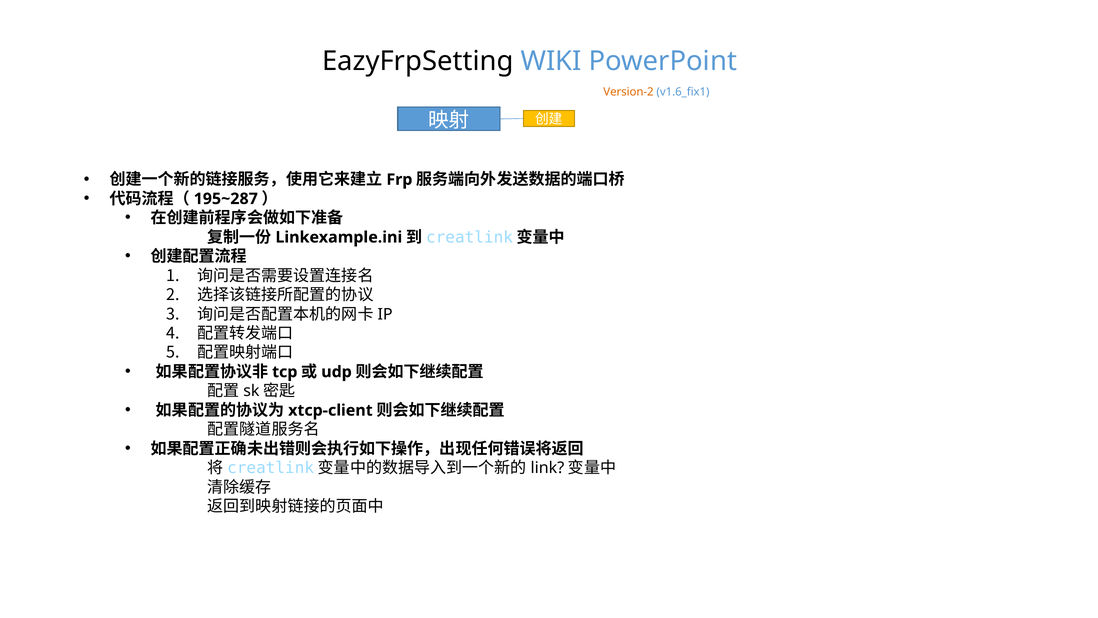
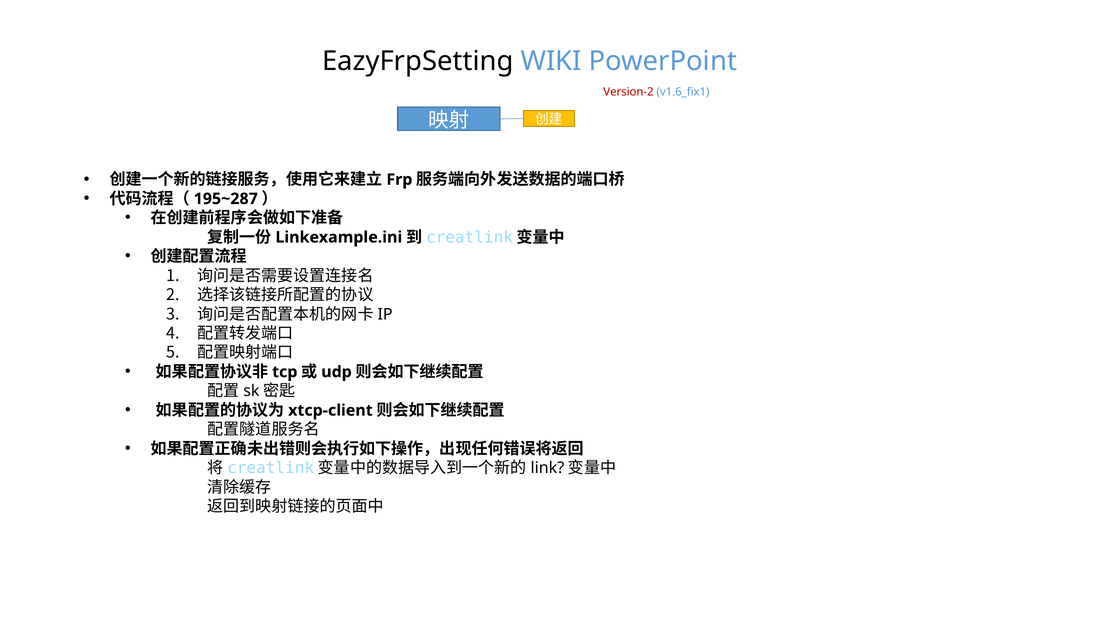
Version-2 colour: orange -> red (628, 92)
